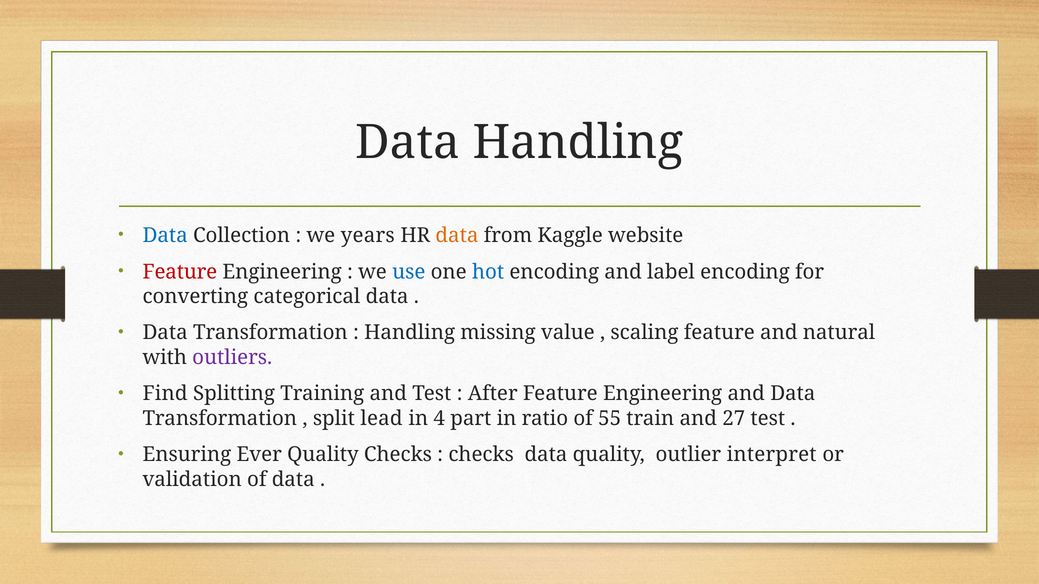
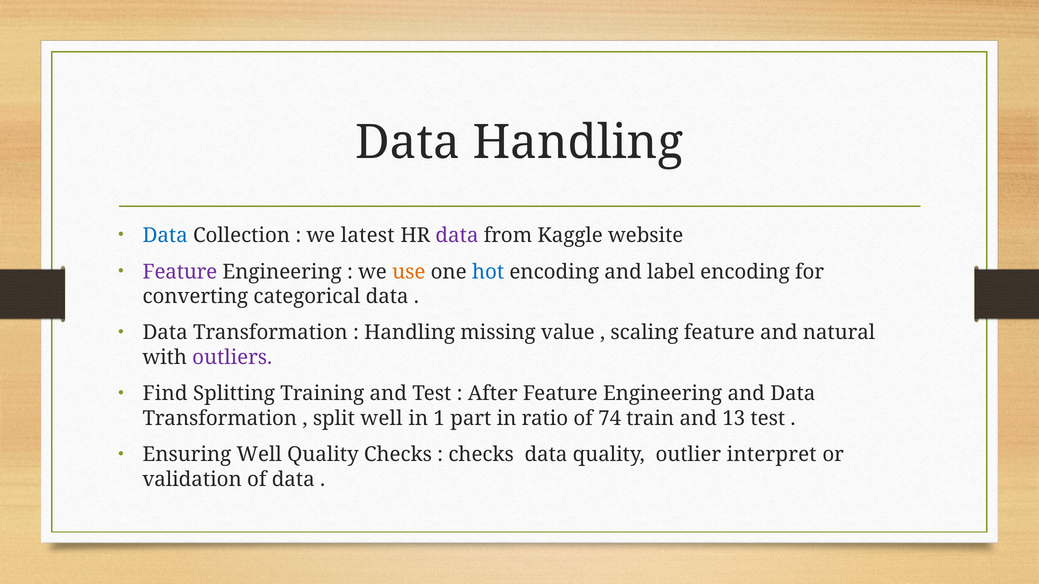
years: years -> latest (368, 236)
data colour: orange -> purple (457, 236)
Feature colour: red -> purple (180, 272)
use colour: blue -> orange (409, 272)
split lead: lead -> well (382, 419)
4: 4 -> 1 (439, 419)
55: 55 -> 74 (610, 419)
27: 27 -> 13 (734, 419)
Ensuring Ever: Ever -> Well (259, 455)
